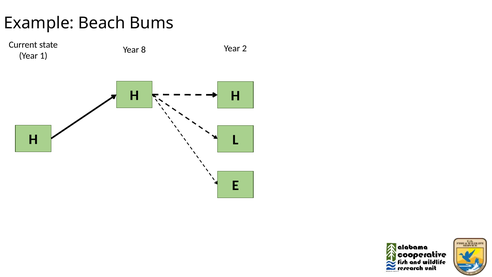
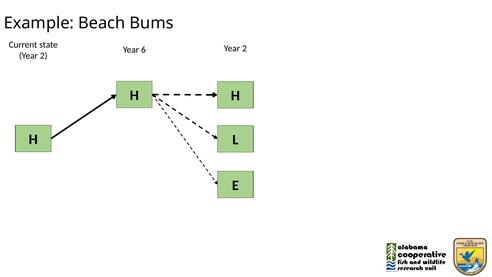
8: 8 -> 6 (143, 50)
1: 1 -> 2 (44, 56)
